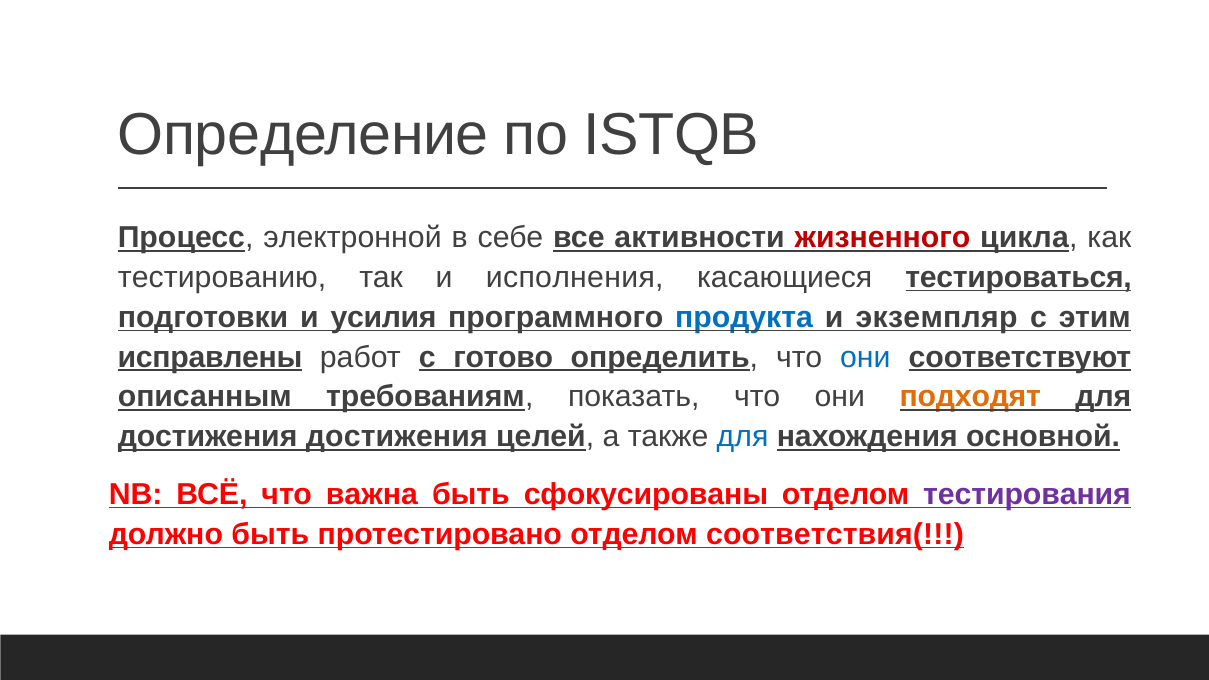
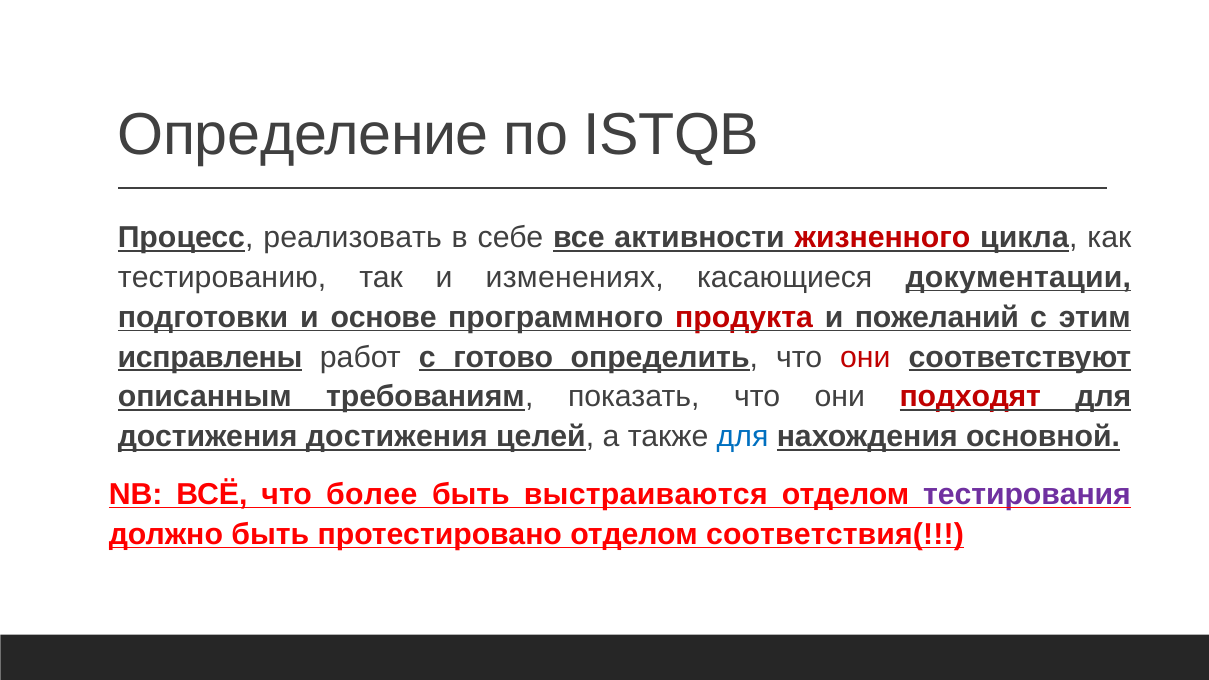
электронной: электронной -> реализовать (353, 237)
исполнения: исполнения -> изменениях (575, 277)
тестироваться: тестироваться -> документации (1018, 277)
усилия: усилия -> основе (384, 317)
продукта colour: blue -> red (744, 317)
экземпляр: экземпляр -> пожеланий (937, 317)
они colour: blue -> red (865, 357)
подходят colour: orange -> red (970, 397)
важна: важна -> более (372, 494)
сфокусированы: сфокусированы -> выстраиваются (646, 494)
